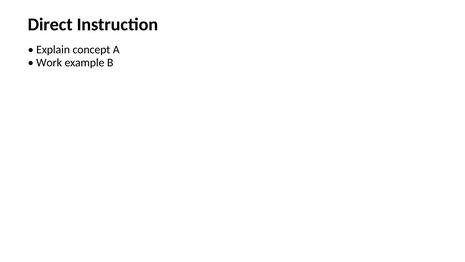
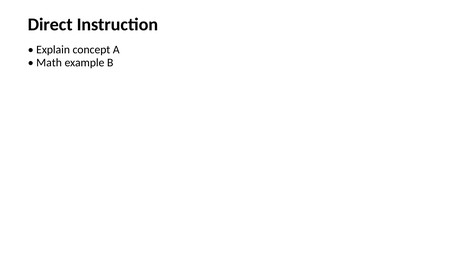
Work: Work -> Math (49, 63)
